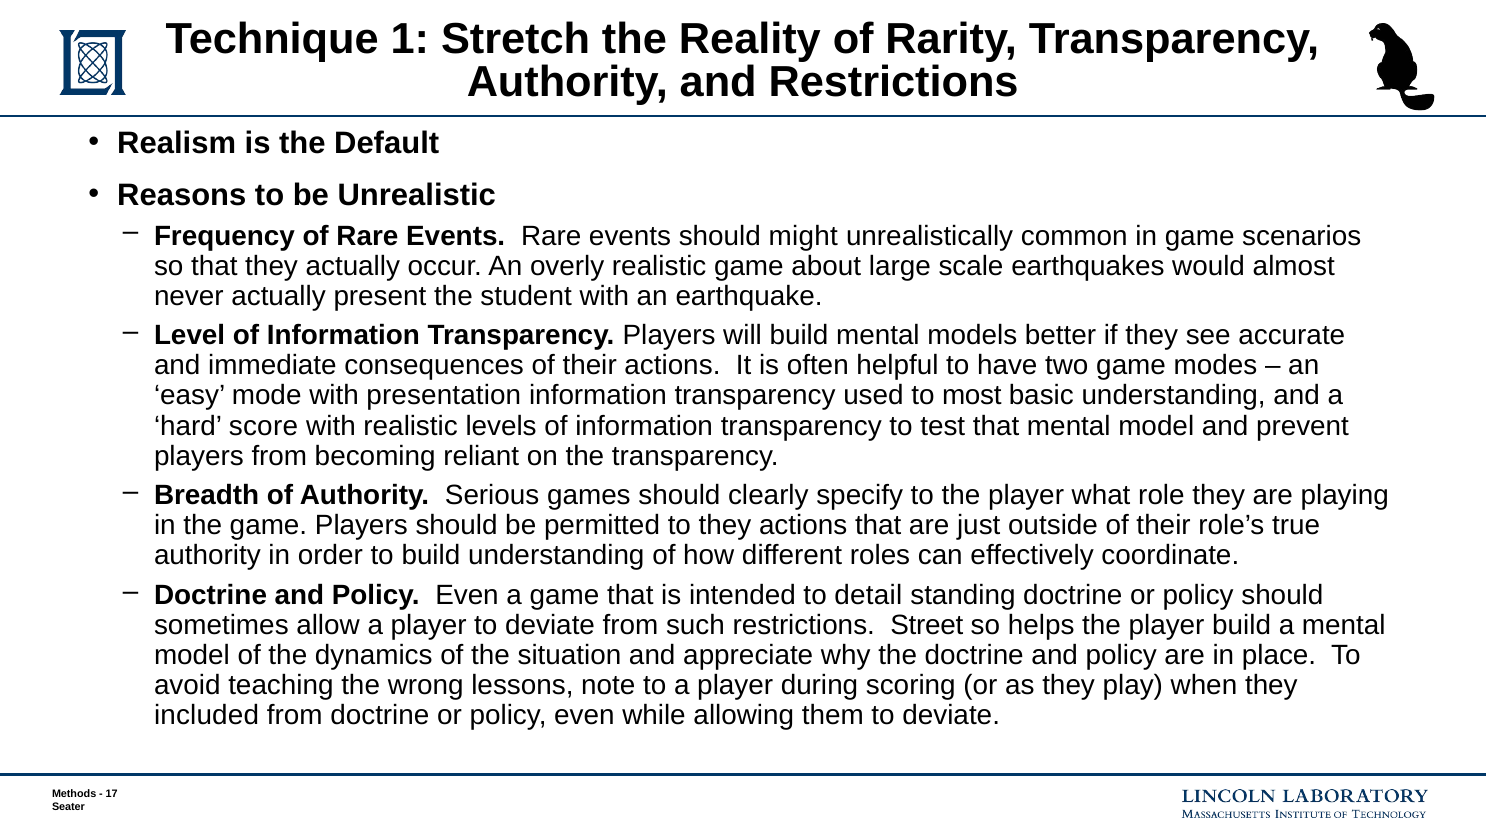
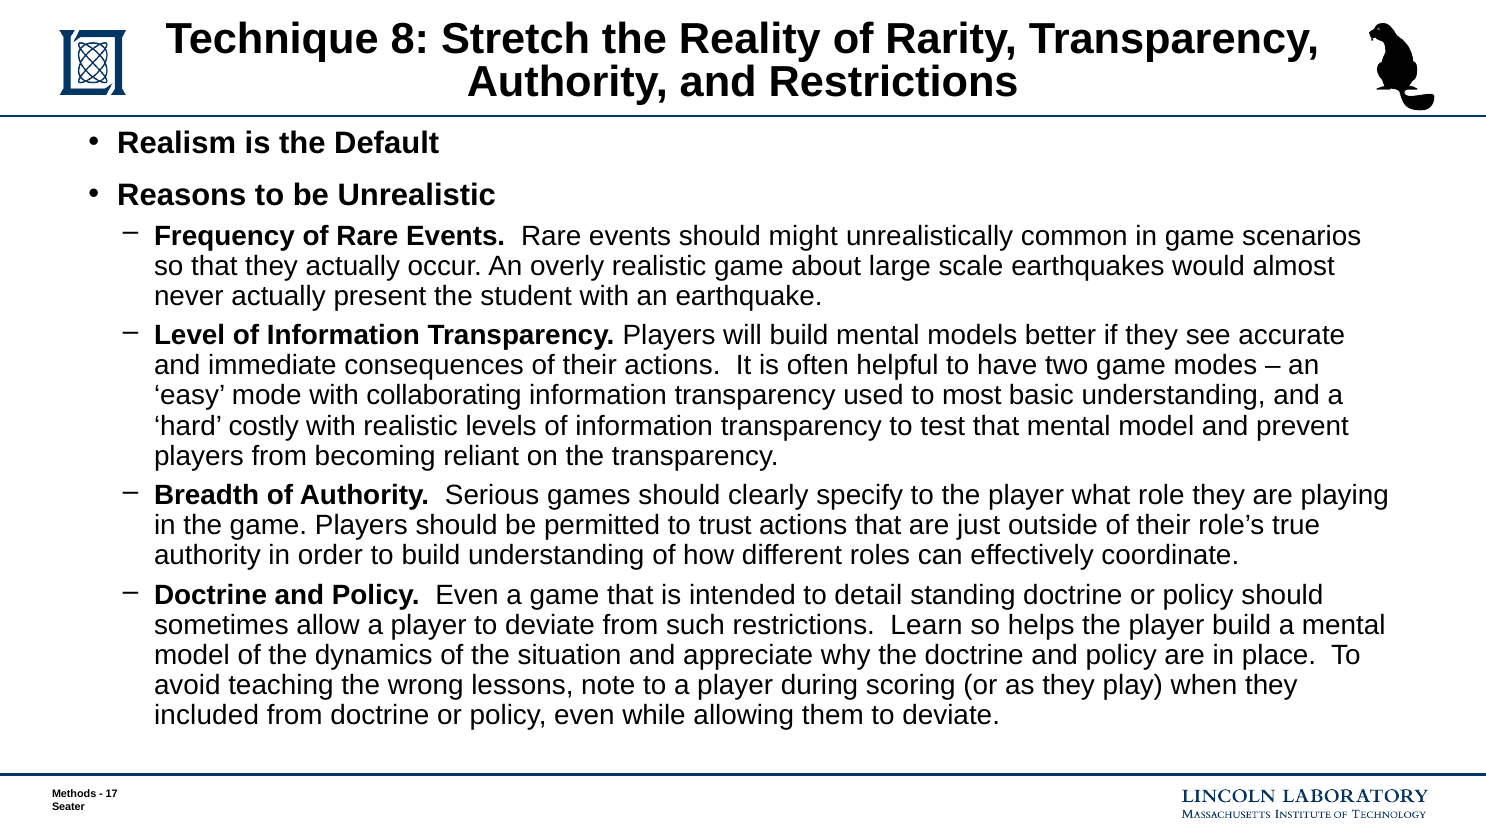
1: 1 -> 8 (410, 39)
presentation: presentation -> collaborating (444, 396)
score: score -> costly (264, 426)
to they: they -> trust (725, 526)
Street: Street -> Learn (927, 625)
